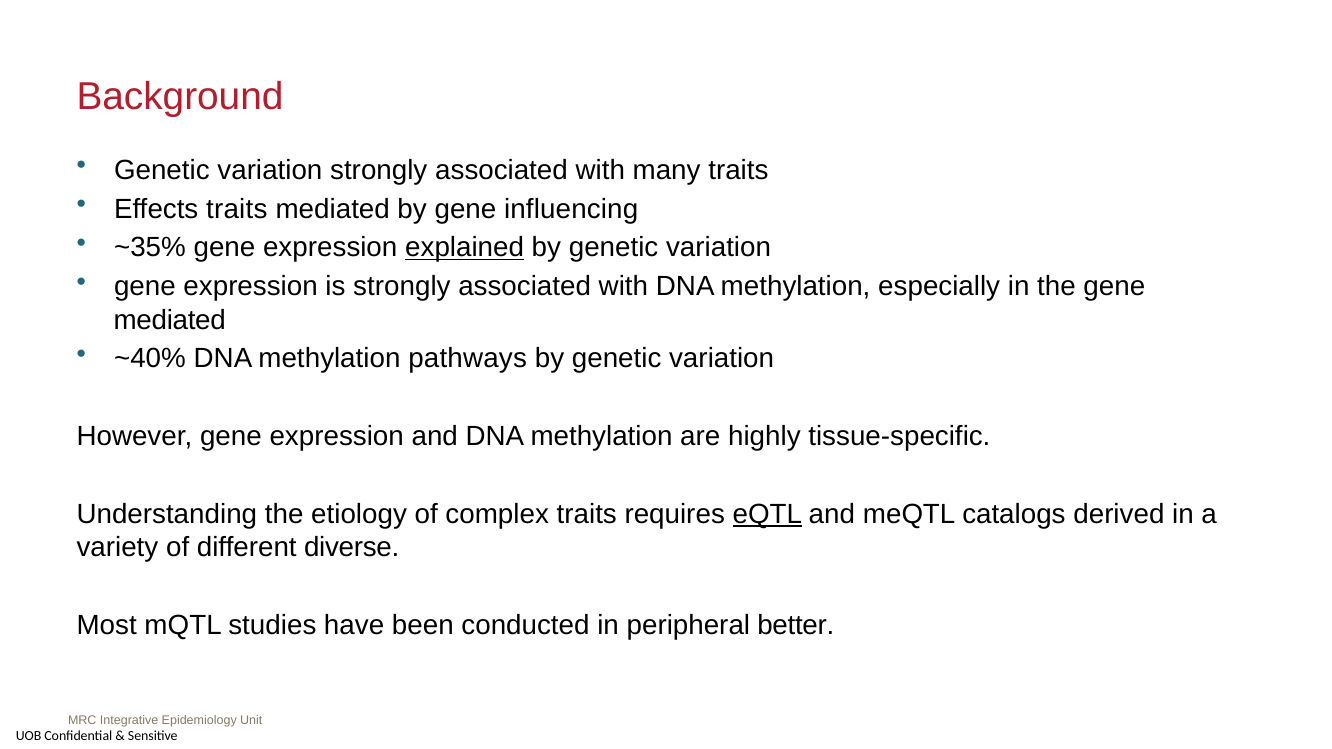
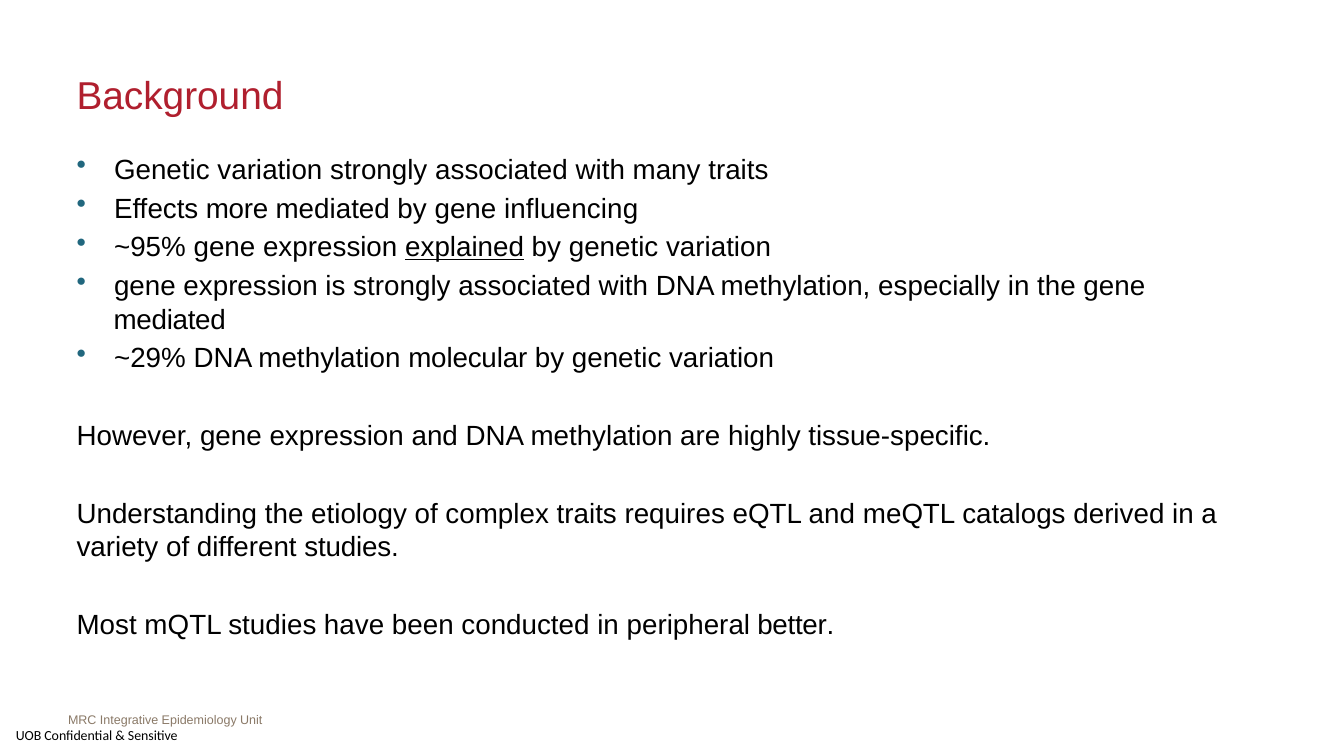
Effects traits: traits -> more (237, 209)
~35%: ~35% -> ~95% (150, 248)
~40%: ~40% -> ~29% (150, 359)
pathways: pathways -> molecular (468, 359)
eQTL underline: present -> none (767, 514)
different diverse: diverse -> studies (352, 548)
